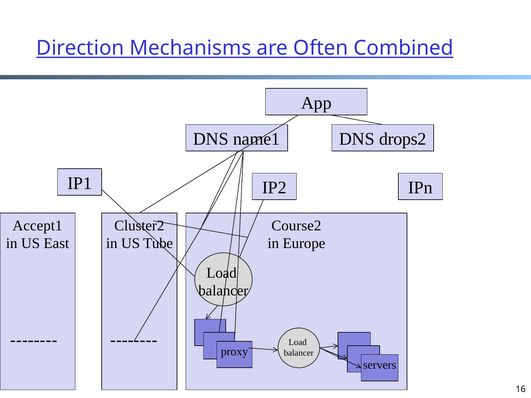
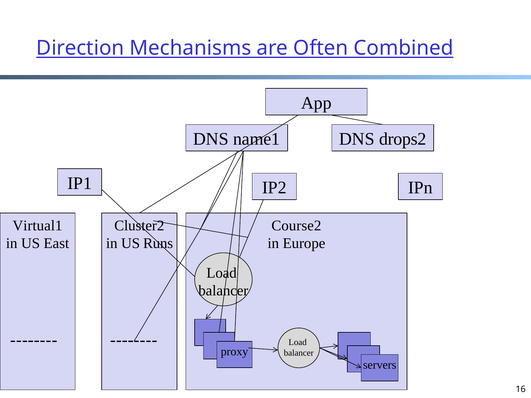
Accept1: Accept1 -> Virtual1 (38, 226)
Tube: Tube -> Runs (158, 243)
